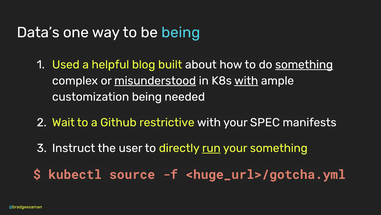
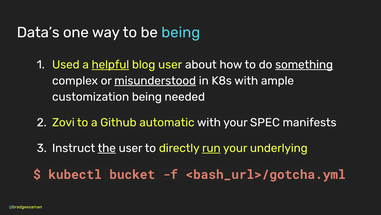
helpful underline: none -> present (110, 64)
blog built: built -> user (170, 64)
with underline: present -> none (246, 80)
Wait: Wait -> Zovi (63, 122)
restrictive: restrictive -> automatic (167, 122)
the underline: none -> present (107, 148)
your something: something -> underlying (279, 148)
source: source -> bucket (132, 174)
<huge_url>/gotcha.yml: <huge_url>/gotcha.yml -> <bash_url>/gotcha.yml (266, 174)
